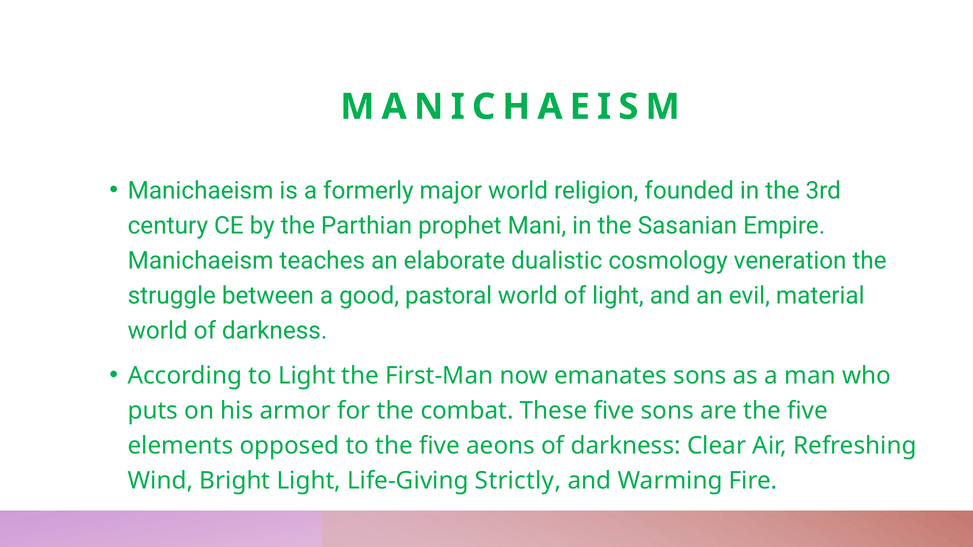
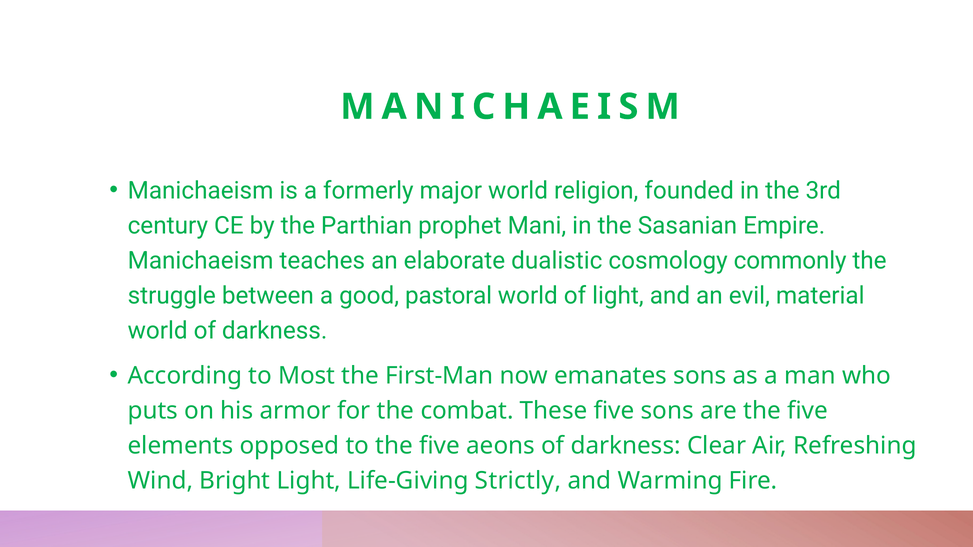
veneration: veneration -> commonly (790, 261)
to Light: Light -> Most (307, 376)
